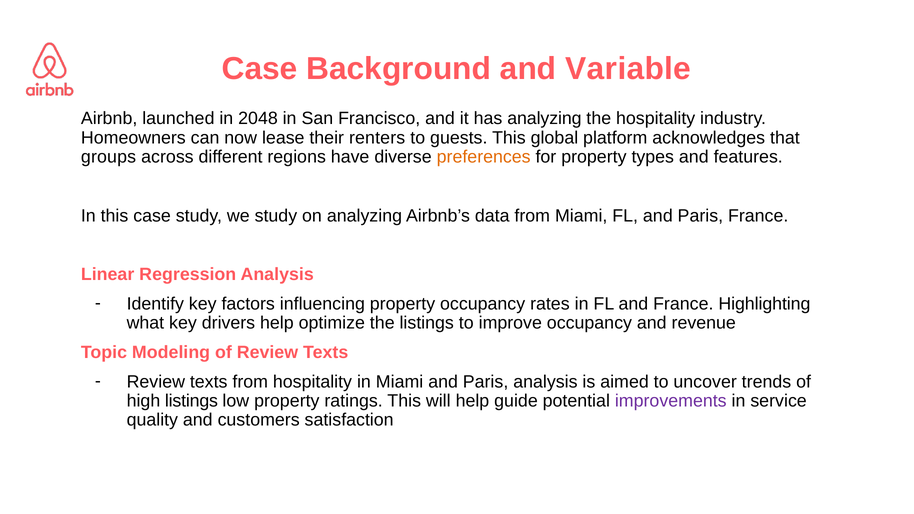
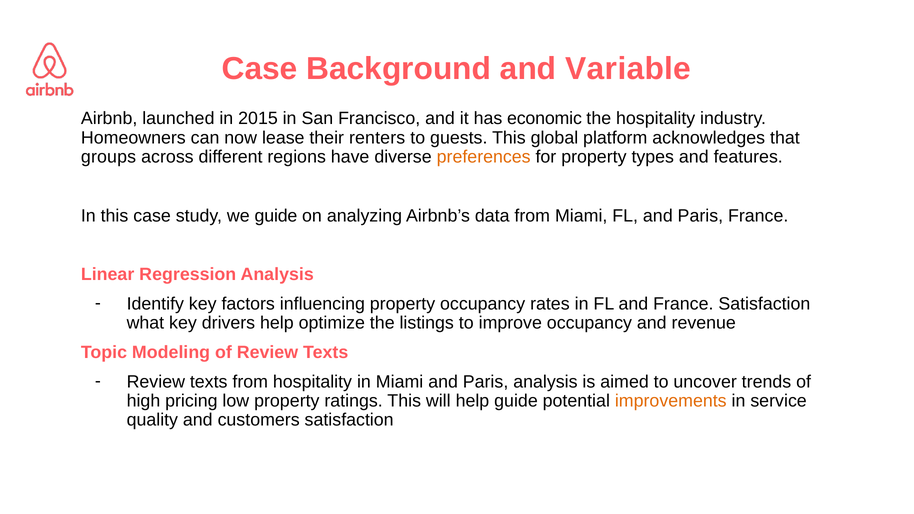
2048: 2048 -> 2015 (258, 119)
has analyzing: analyzing -> economic (544, 119)
we study: study -> guide (276, 216)
France Highlighting: Highlighting -> Satisfaction (764, 304)
high listings: listings -> pricing (191, 401)
improvements colour: purple -> orange (671, 401)
